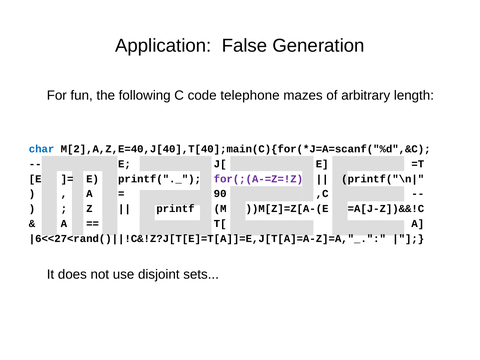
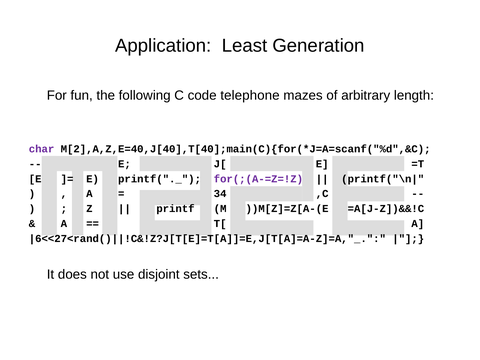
False: False -> Least (245, 46)
char colour: blue -> purple (42, 149)
90: 90 -> 34 (220, 194)
